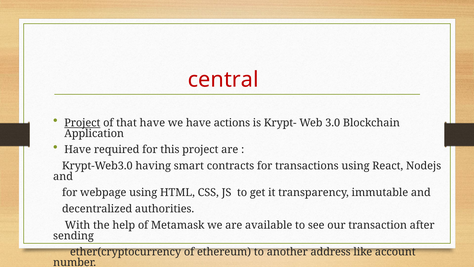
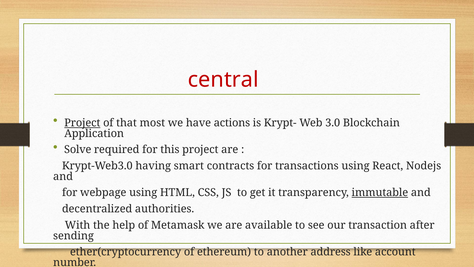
that have: have -> most (152, 123)
Have: Have -> Solve (78, 150)
immutable underline: none -> present (380, 192)
